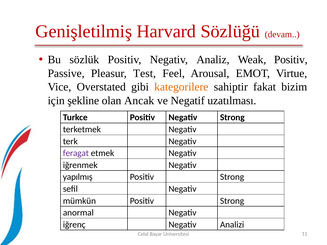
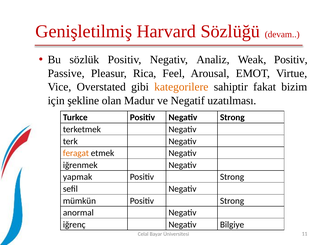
Test: Test -> Rica (145, 73)
Ancak: Ancak -> Madur (139, 101)
feragat colour: purple -> orange (76, 153)
yapılmış: yapılmış -> yapmak (78, 177)
Analizi: Analizi -> Bilgiye (232, 225)
